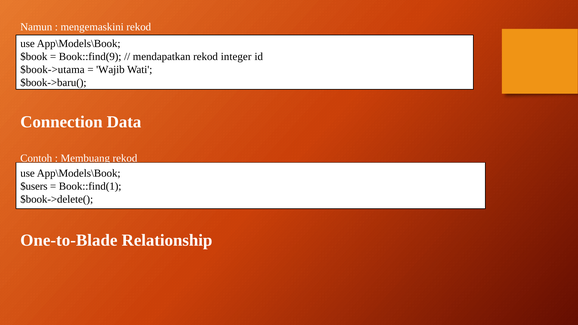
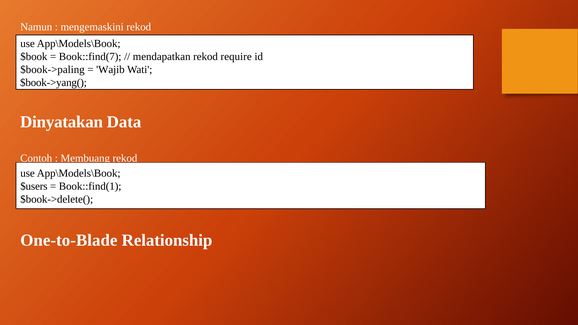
Book::find(9: Book::find(9 -> Book::find(7 (90, 56)
integer: integer -> require (236, 56)
$book->utama: $book->utama -> $book->paling (53, 70)
$book->baru(: $book->baru( -> $book->yang( (53, 83)
Connection: Connection -> Dinyatakan (62, 122)
